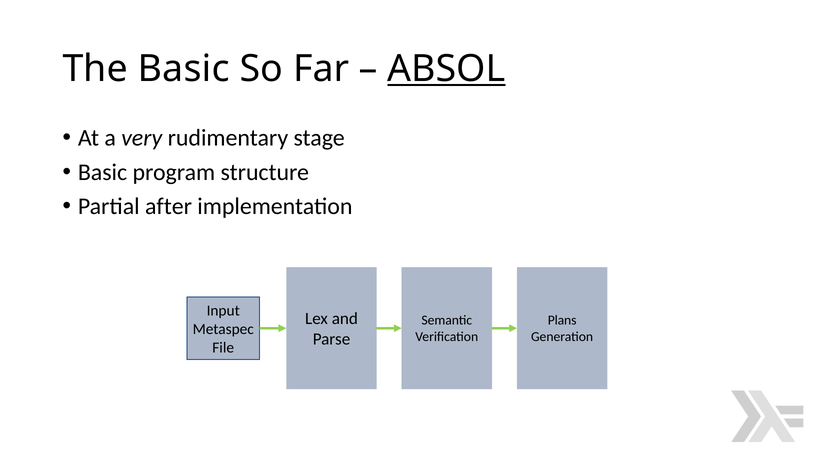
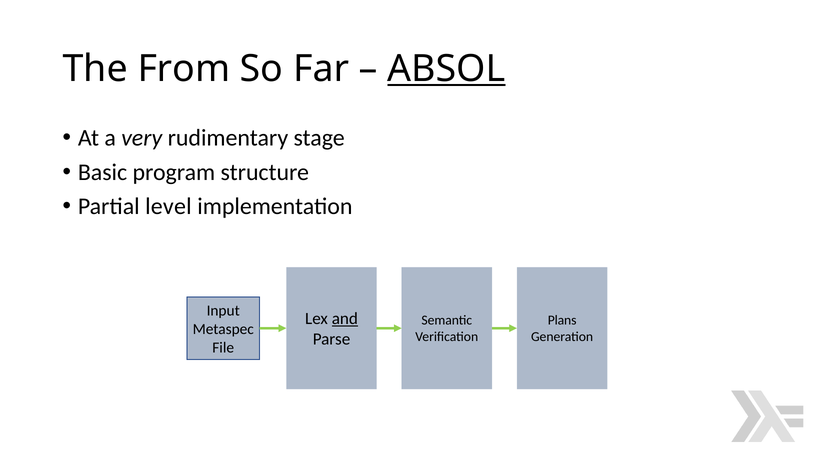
The Basic: Basic -> From (184, 69)
after: after -> level (168, 207)
and underline: none -> present (345, 319)
